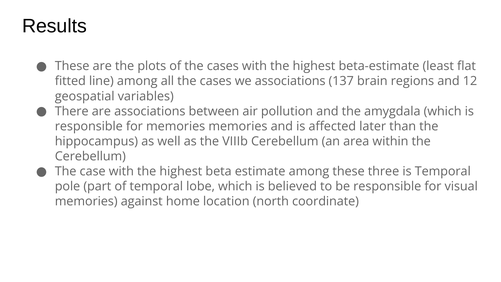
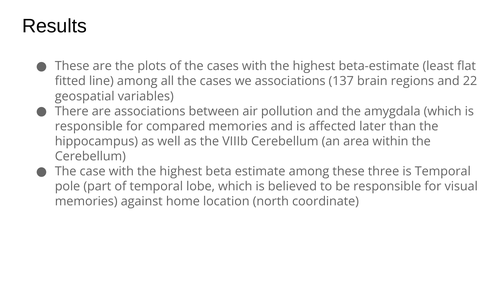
12: 12 -> 22 (470, 81)
for memories: memories -> compared (176, 126)
